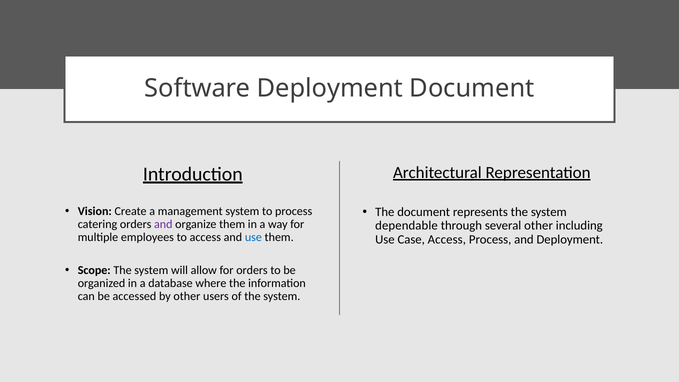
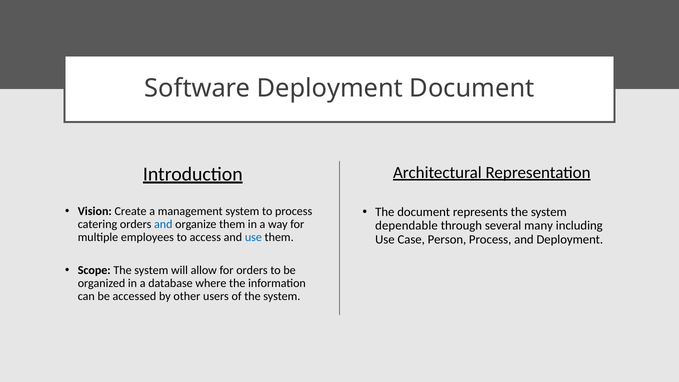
and colour: purple -> blue (163, 224)
several other: other -> many (539, 226)
Case Access: Access -> Person (447, 239)
